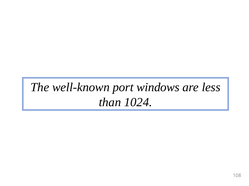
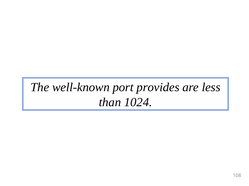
windows: windows -> provides (158, 88)
